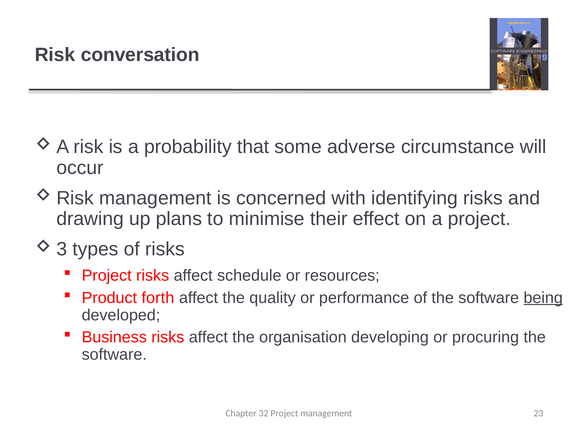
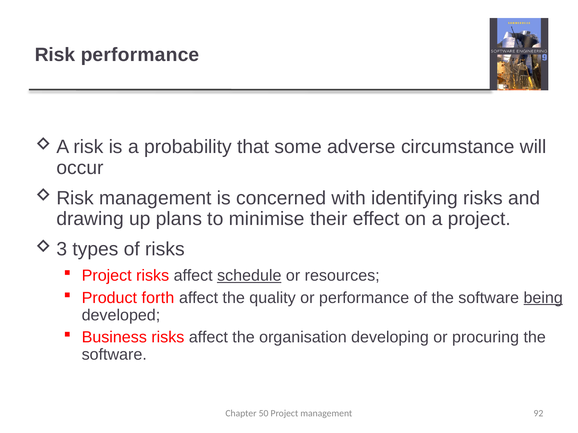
Risk conversation: conversation -> performance (140, 55)
schedule underline: none -> present (249, 276)
32: 32 -> 50 (264, 414)
23: 23 -> 92 (538, 414)
